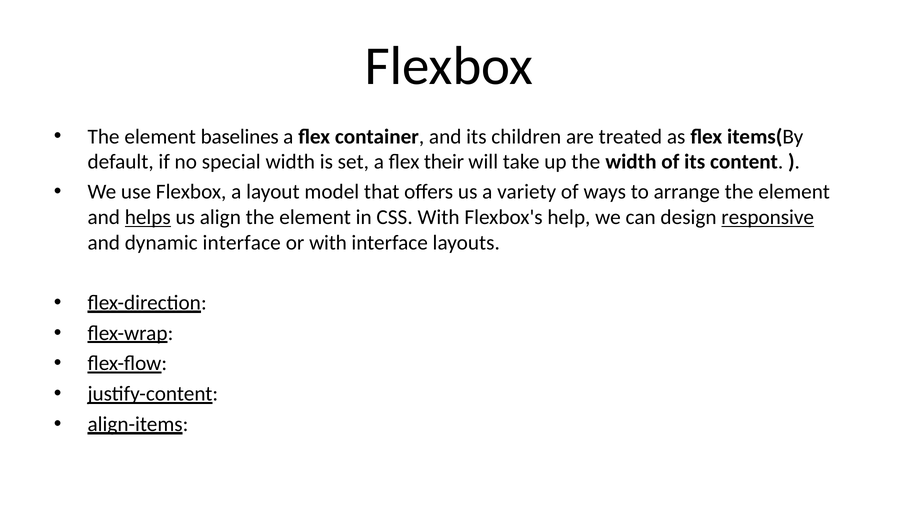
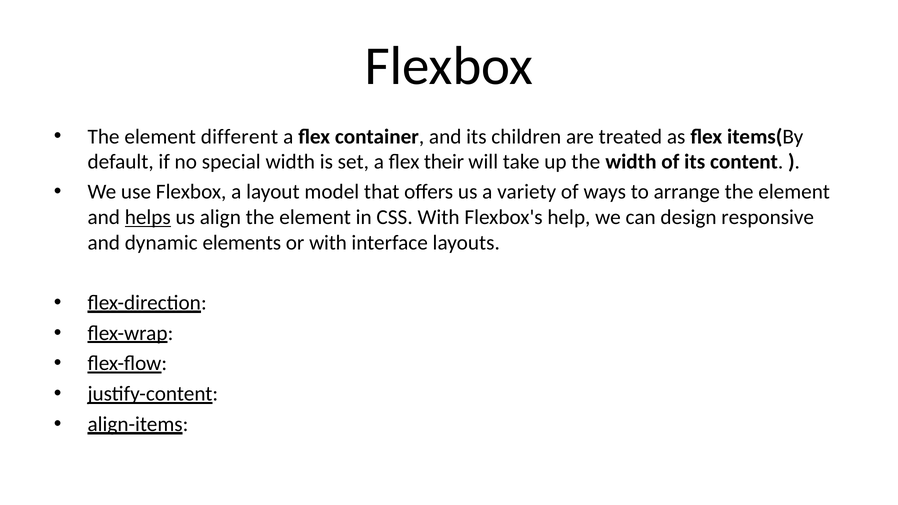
baselines: baselines -> different (239, 137)
responsive underline: present -> none (768, 217)
dynamic interface: interface -> elements (242, 243)
